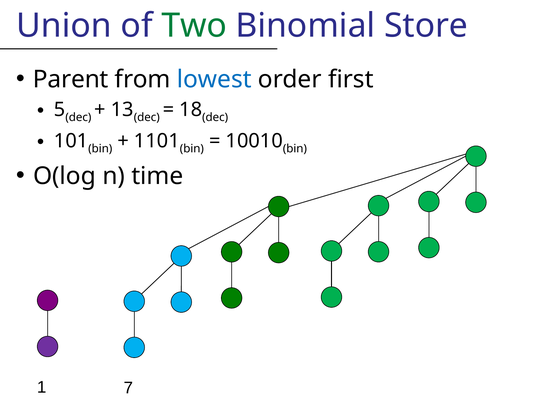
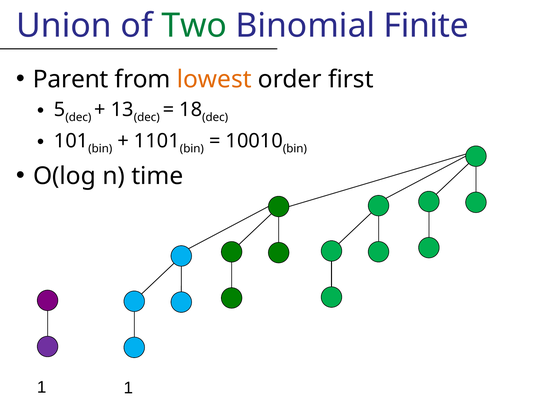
Store: Store -> Finite (426, 26)
lowest colour: blue -> orange (214, 80)
1 7: 7 -> 1 (128, 389)
